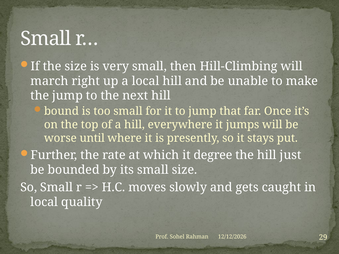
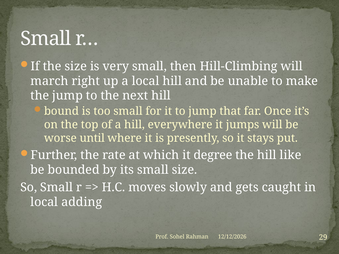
just: just -> like (291, 155)
quality: quality -> adding (82, 202)
